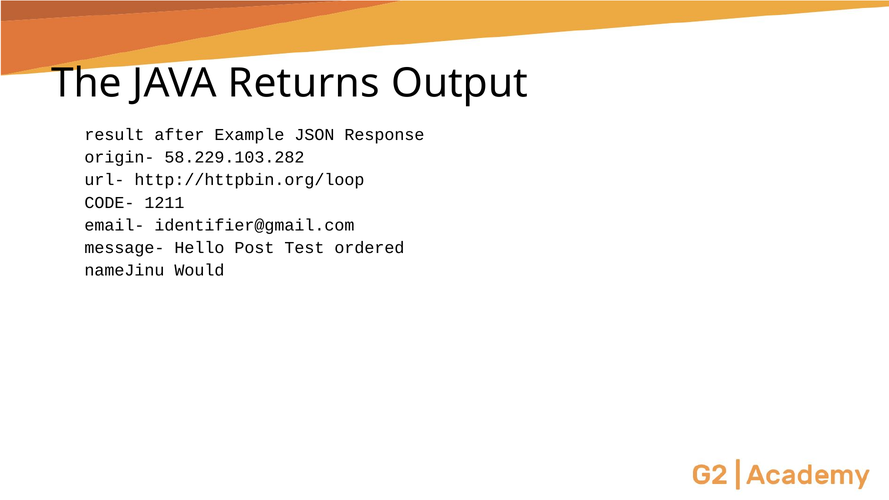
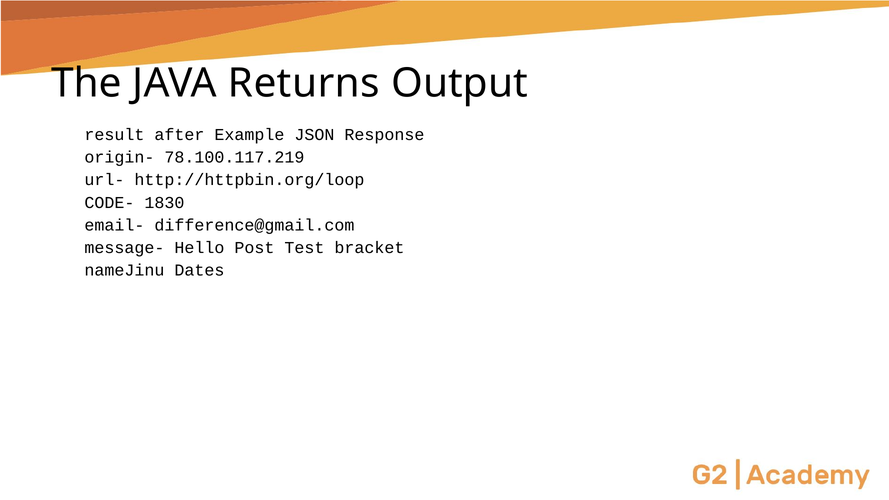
58.229.103.282: 58.229.103.282 -> 78.100.117.219 (234, 157)
1211: 1211 -> 1830 (164, 203)
identifier@gmail.com: identifier@gmail.com -> difference@gmail.com (254, 225)
ordered: ordered -> bracket (369, 248)
Would: Would -> Dates (199, 270)
